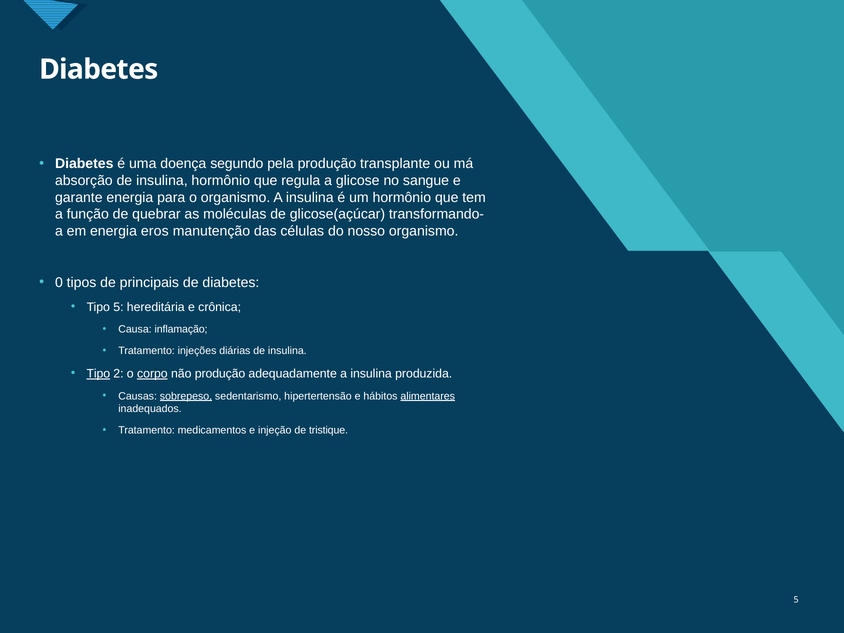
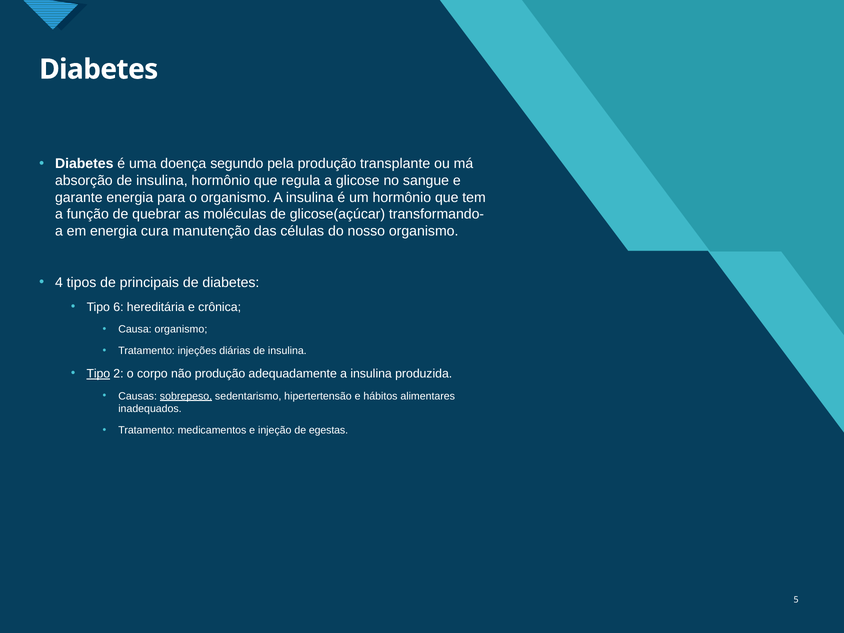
eros: eros -> cura (155, 231)
0: 0 -> 4 (59, 283)
Tipo 5: 5 -> 6 (118, 307)
Causa inflamação: inflamação -> organismo (181, 329)
corpo underline: present -> none (152, 374)
alimentares underline: present -> none (428, 396)
tristique: tristique -> egestas (329, 430)
